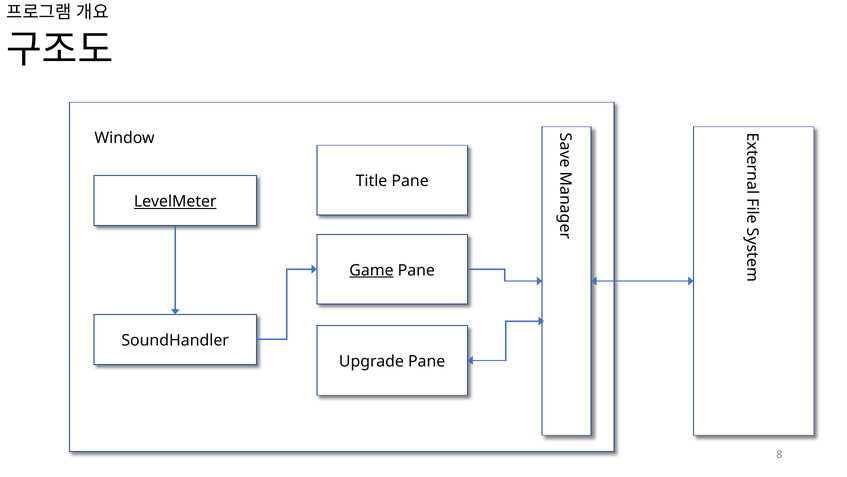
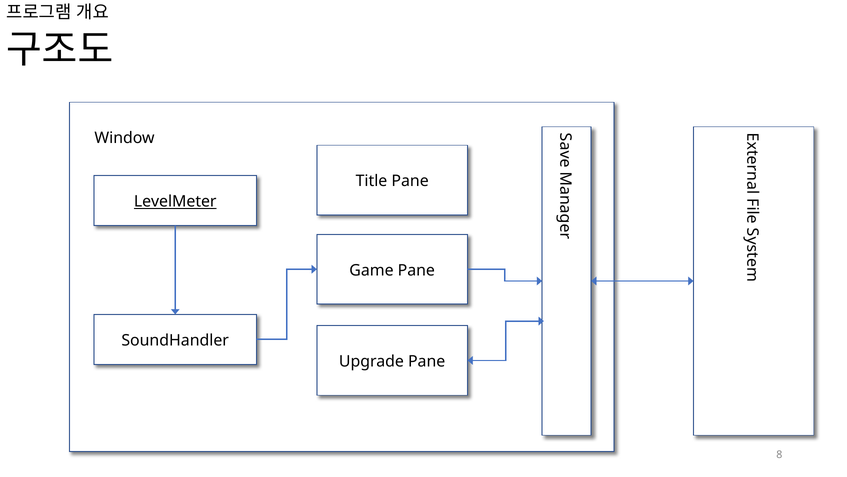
Game underline: present -> none (371, 270)
